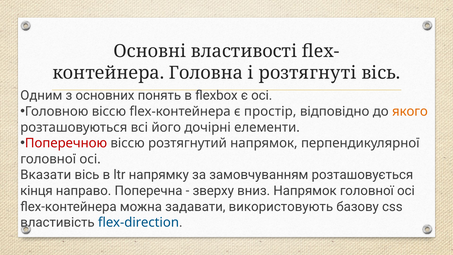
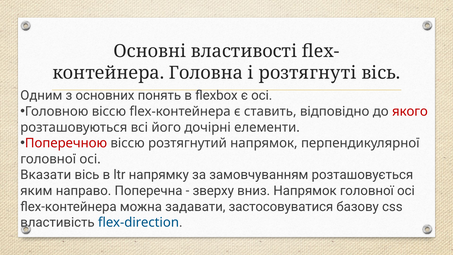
простір: простір -> ставить (270, 111)
якого colour: orange -> red (410, 111)
кінця: кінця -> яким (36, 191)
використовують: використовують -> застосовуватися (281, 207)
